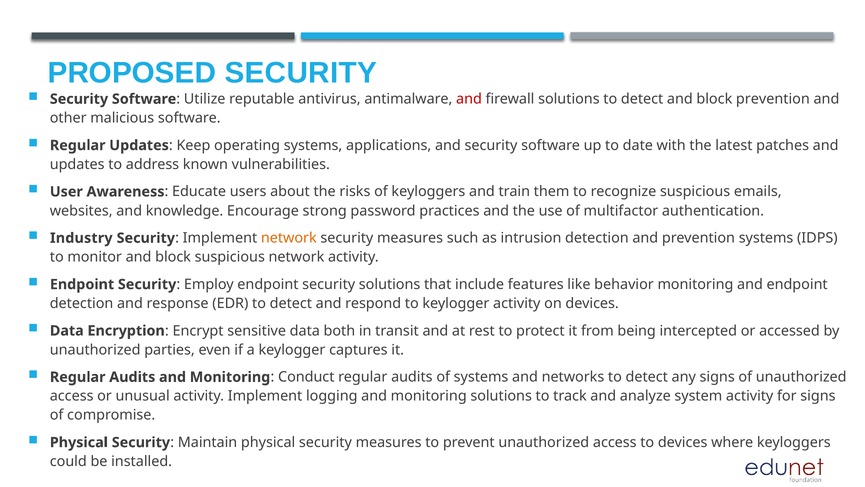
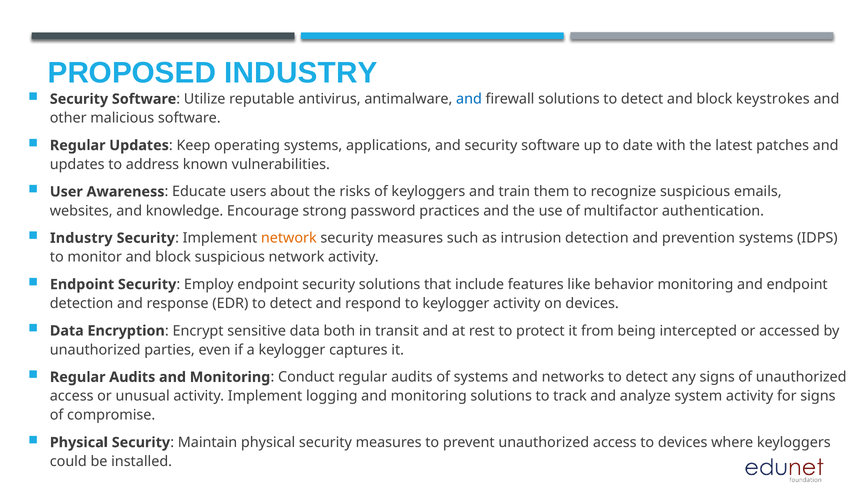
PROPOSED SECURITY: SECURITY -> INDUSTRY (301, 73)
and colour: red -> blue (469, 99)
block prevention: prevention -> keystrokes (773, 99)
